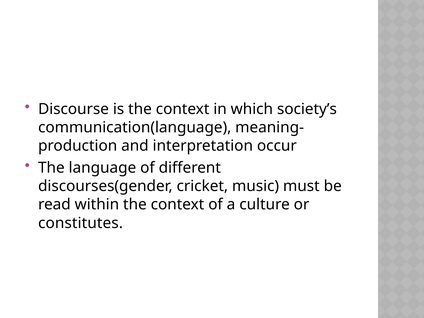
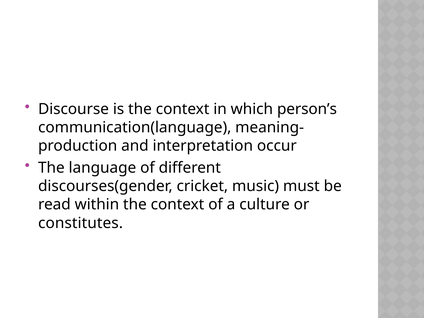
society’s: society’s -> person’s (307, 109)
